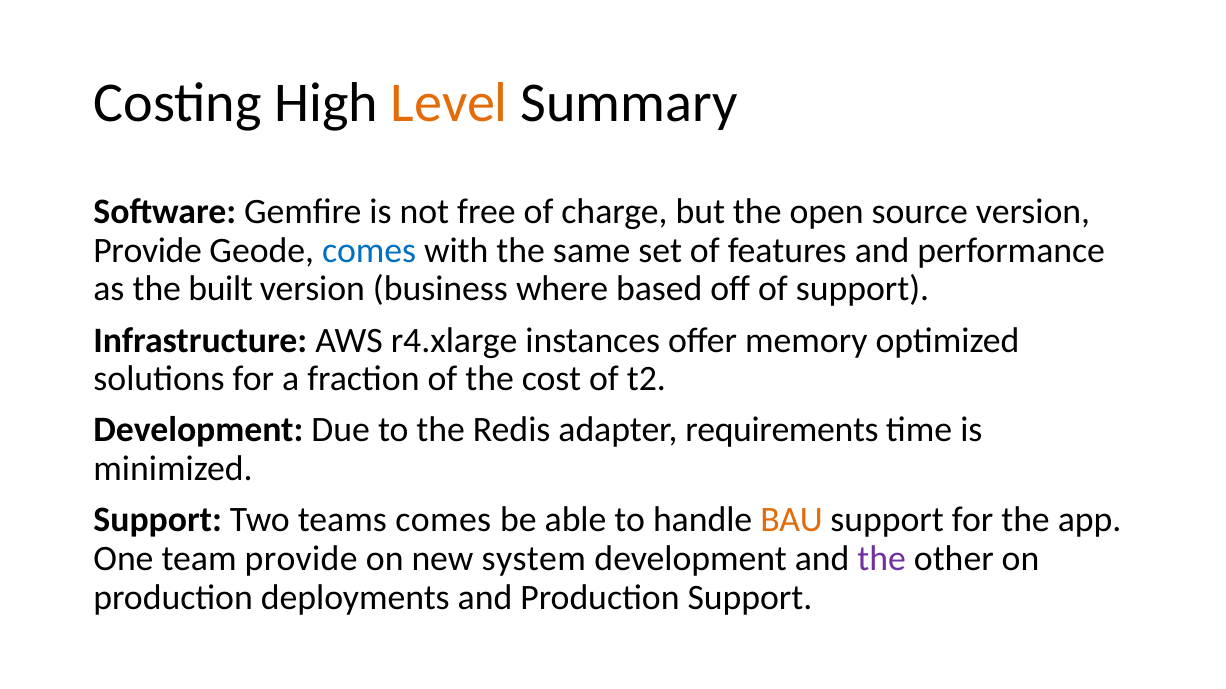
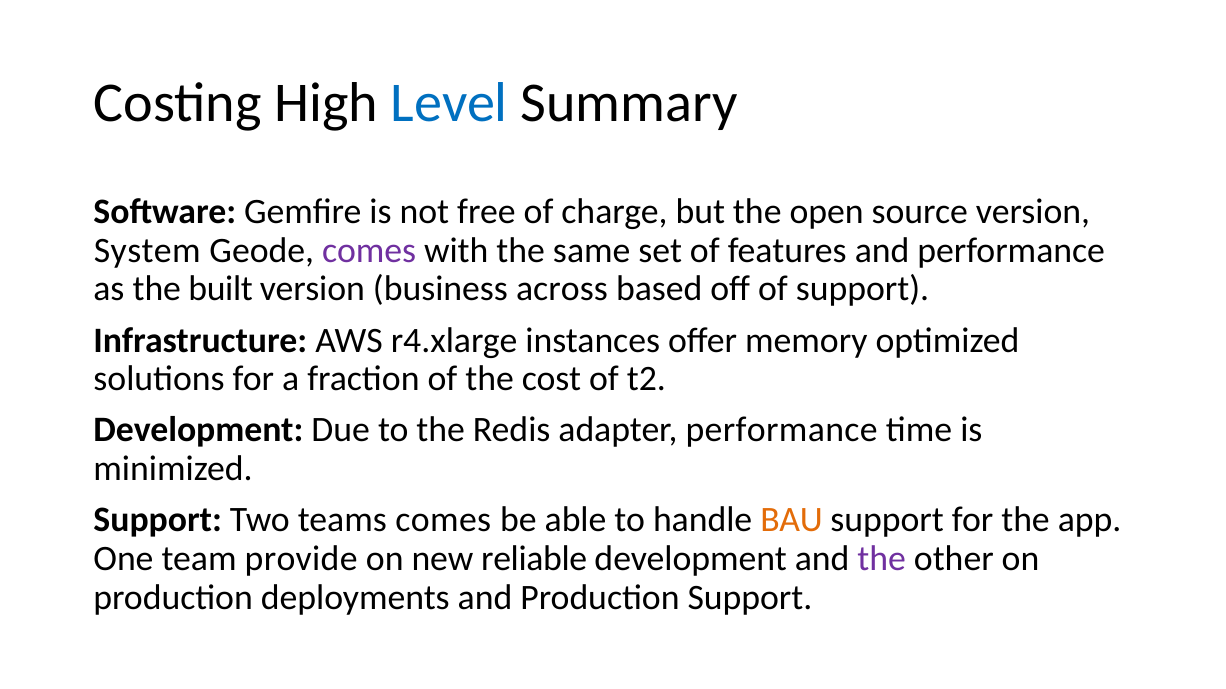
Level colour: orange -> blue (449, 103)
Provide: Provide -> System (147, 251)
comes colour: blue -> purple (369, 251)
where: where -> across (562, 289)
adapter requirements: requirements -> performance (782, 431)
system: system -> reliable (534, 559)
